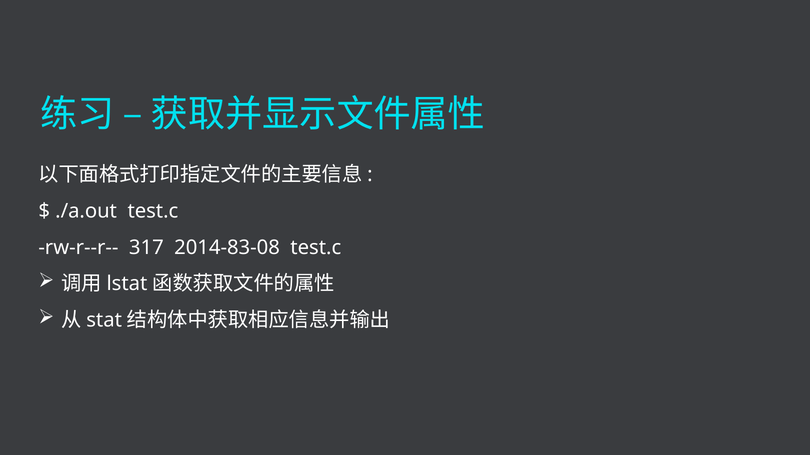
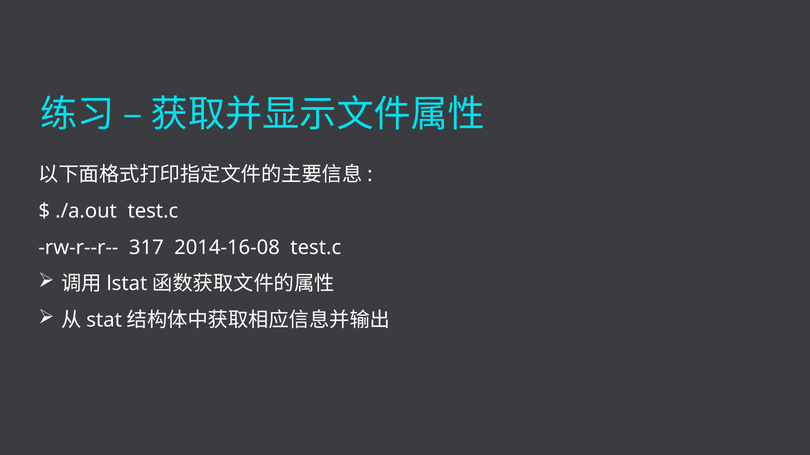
2014-83-08: 2014-83-08 -> 2014-16-08 (227, 248)
